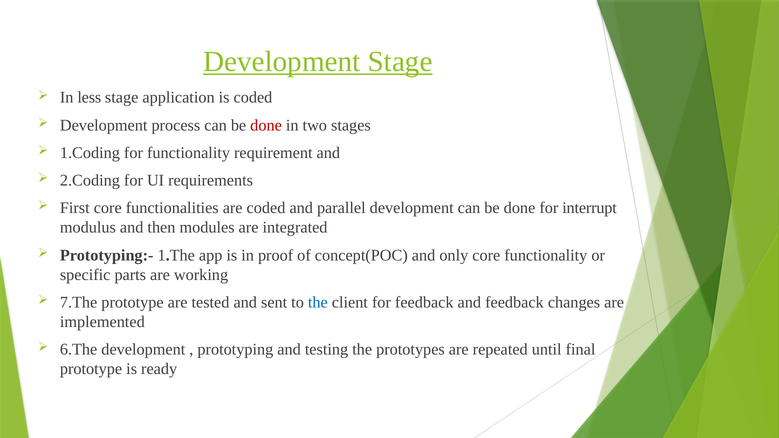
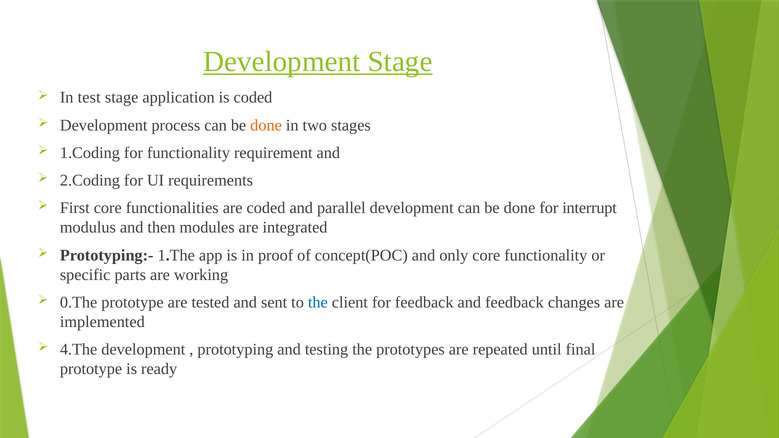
less: less -> test (89, 98)
done colour: red -> orange (266, 125)
7.The: 7.The -> 0.The (79, 302)
6.The: 6.The -> 4.The (79, 350)
